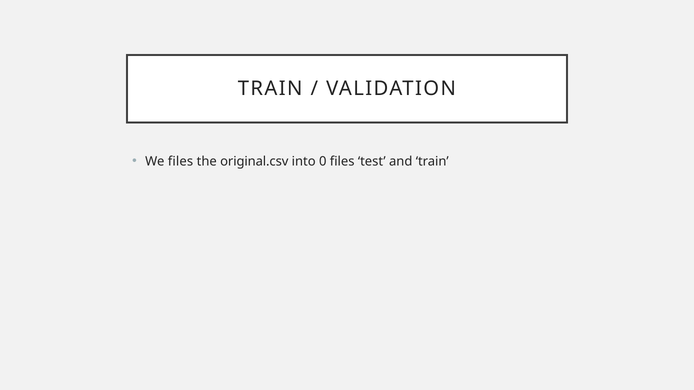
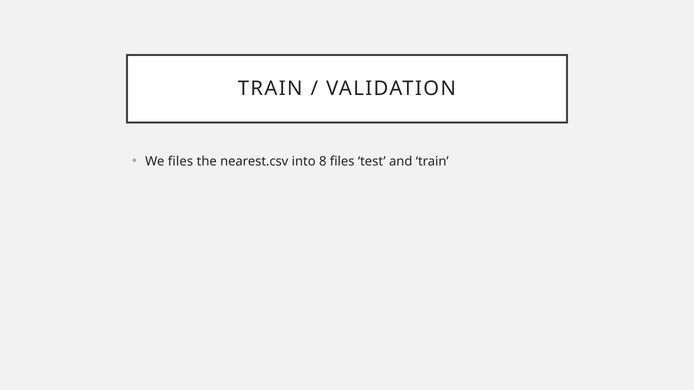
original.csv: original.csv -> nearest.csv (254, 161)
0: 0 -> 8 (323, 161)
